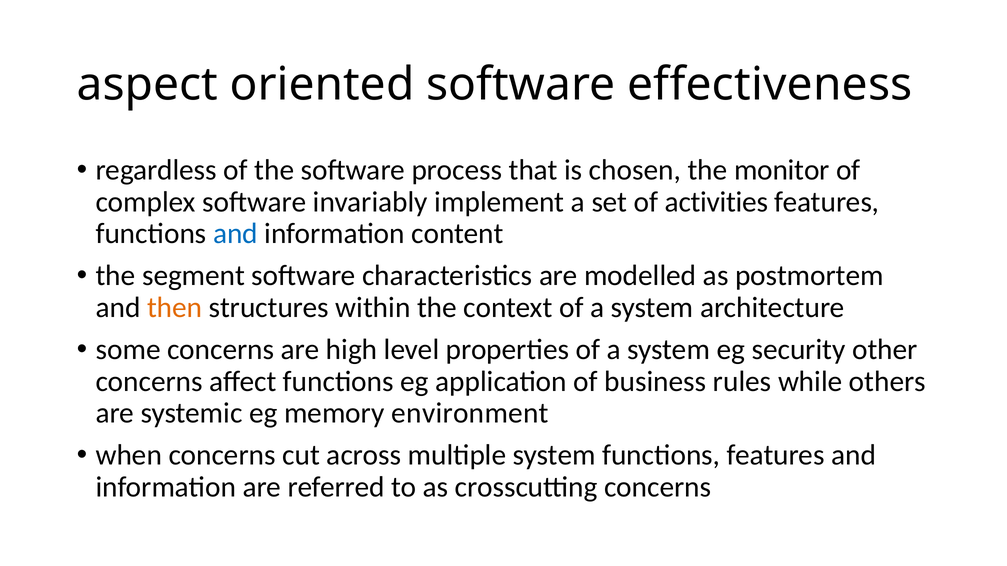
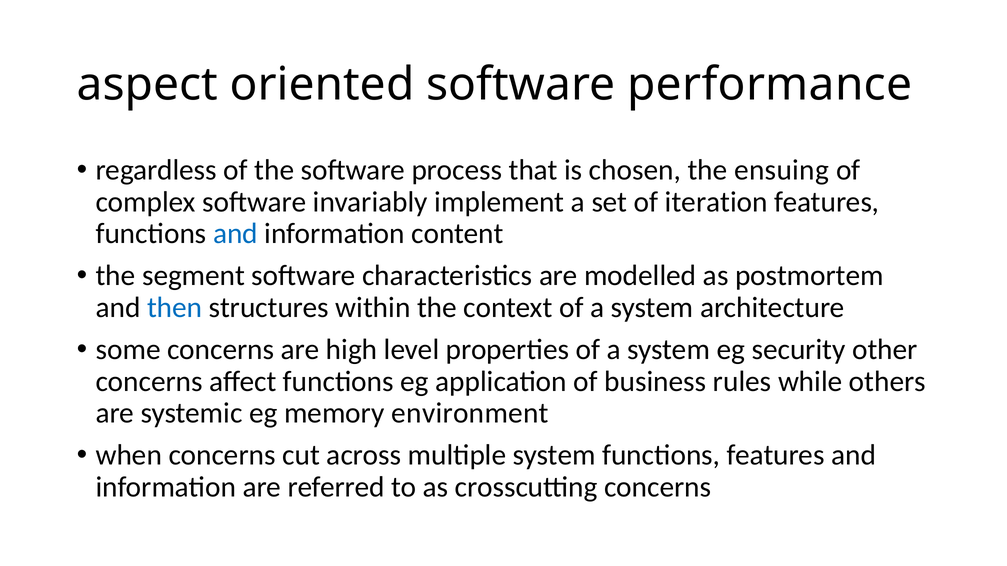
effectiveness: effectiveness -> performance (770, 85)
monitor: monitor -> ensuing (782, 170)
activities: activities -> iteration (716, 202)
then colour: orange -> blue (175, 308)
